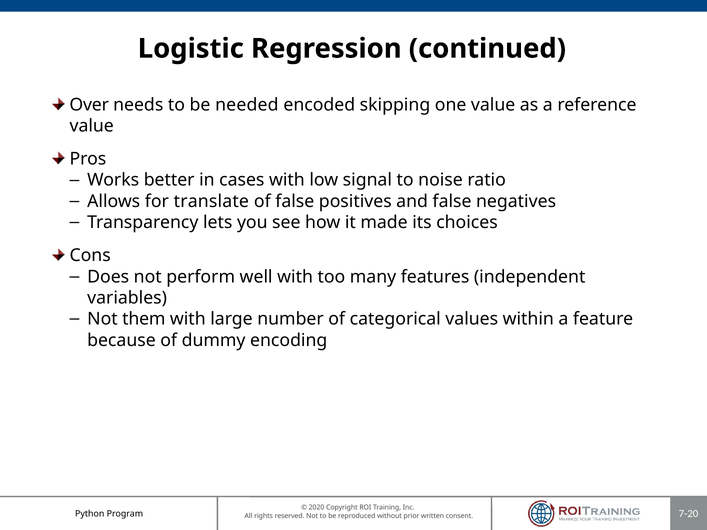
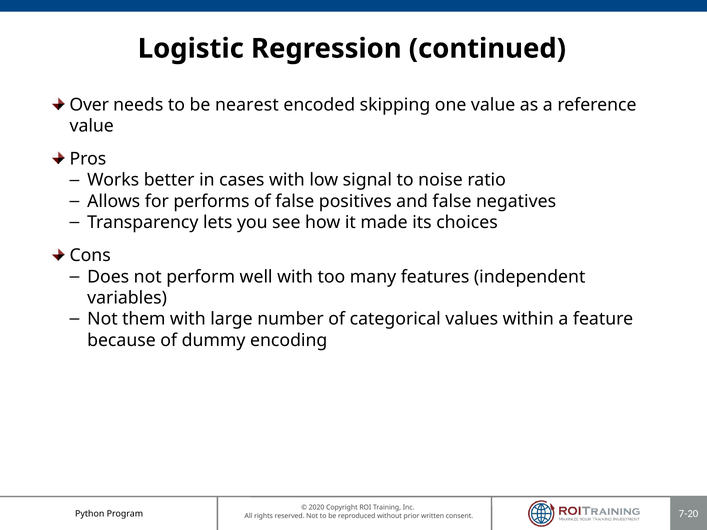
needed: needed -> nearest (247, 105)
translate: translate -> performs (212, 201)
